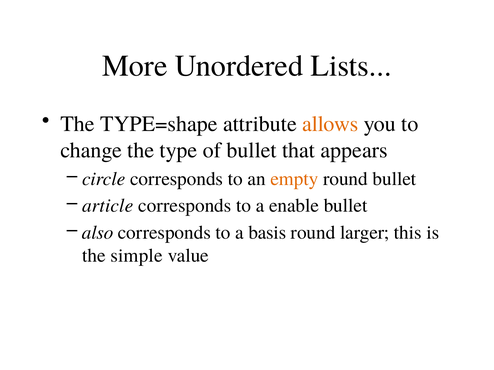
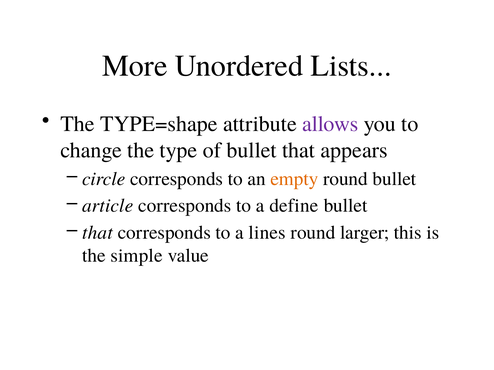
allows colour: orange -> purple (330, 124)
enable: enable -> define (294, 206)
also: also -> that (97, 233)
basis: basis -> lines (267, 233)
